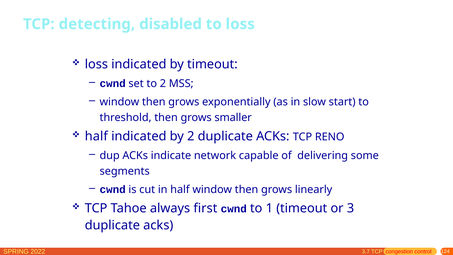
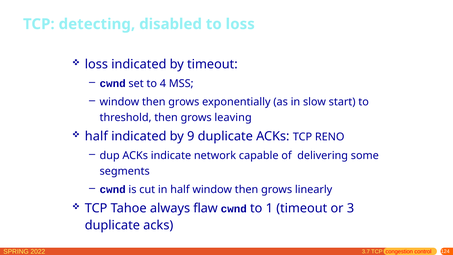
to 2: 2 -> 4 (163, 84)
smaller: smaller -> leaving (233, 117)
by 2: 2 -> 9 (191, 136)
first: first -> flaw (206, 208)
